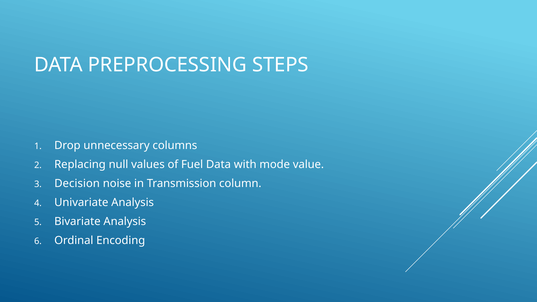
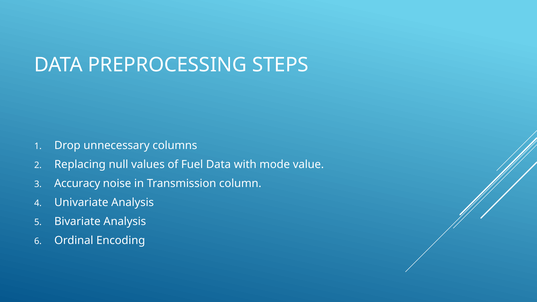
Decision: Decision -> Accuracy (77, 184)
